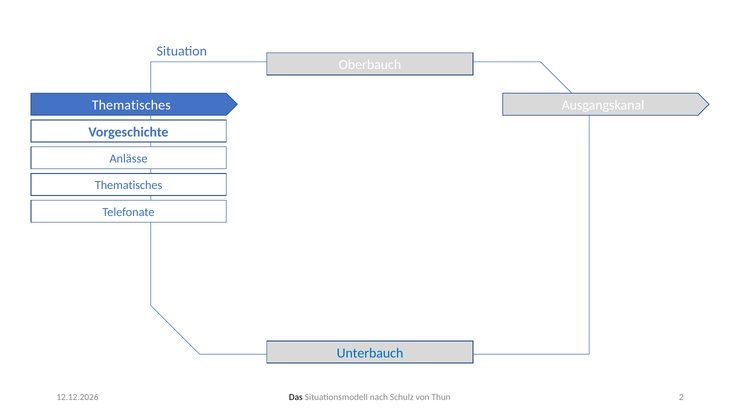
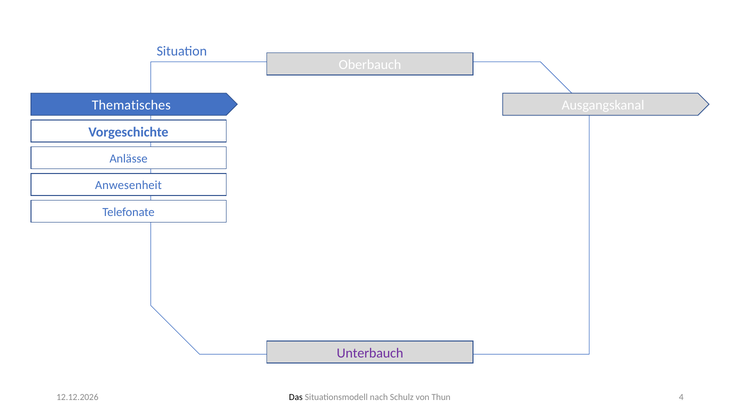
Thematisches: Thematisches -> Anwesenheit (128, 185)
Unterbauch colour: blue -> purple (370, 353)
2: 2 -> 4 (681, 397)
